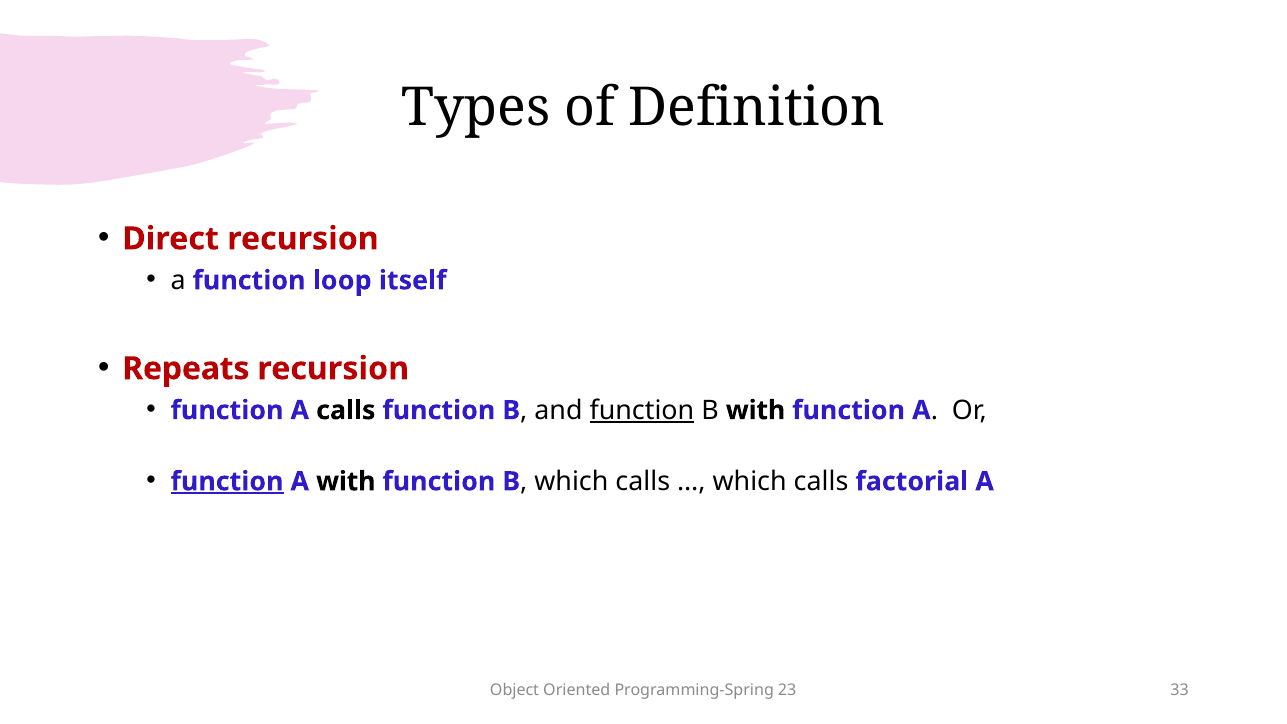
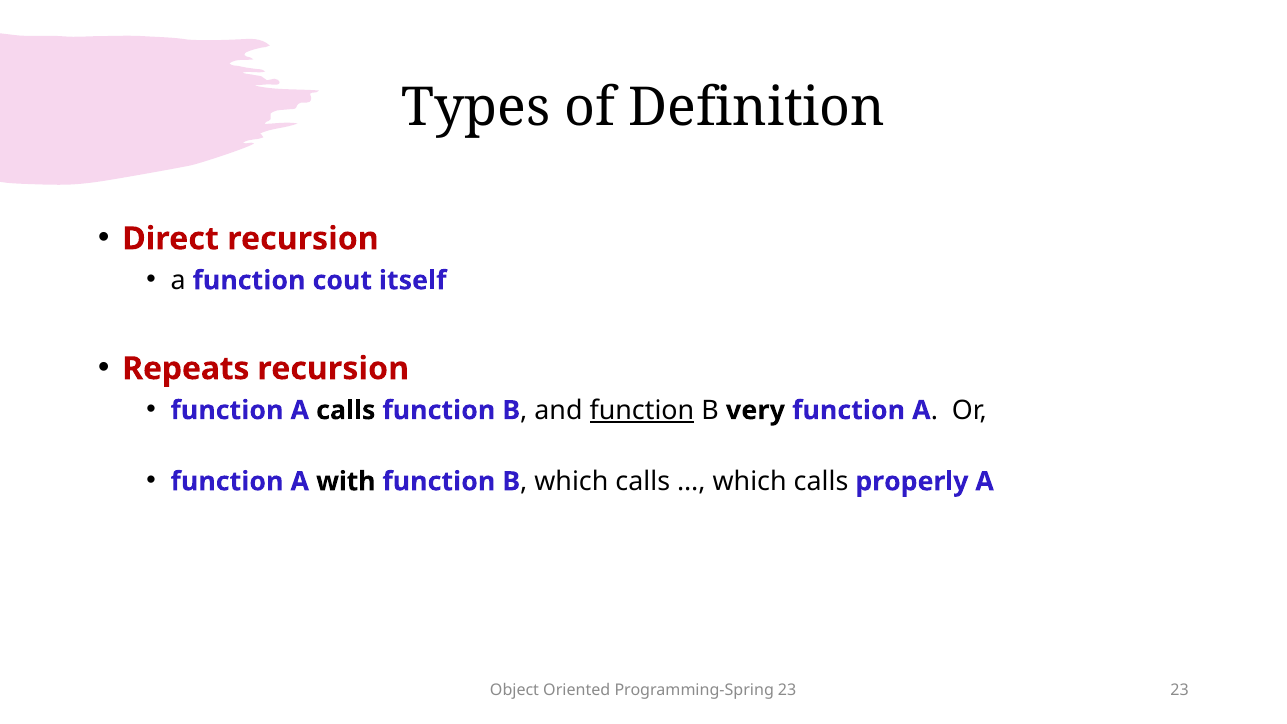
loop: loop -> cout (342, 280)
B with: with -> very (755, 410)
function underline: present -> none (227, 481)
factorial: factorial -> properly (912, 481)
23 33: 33 -> 23 (1180, 690)
